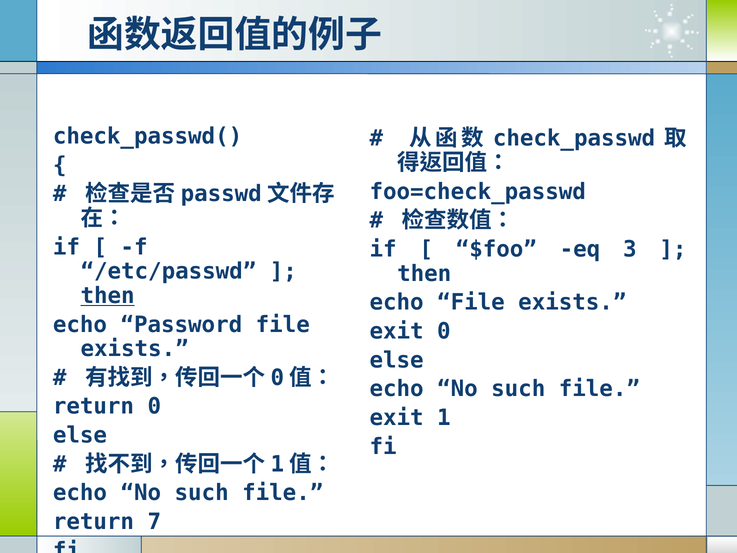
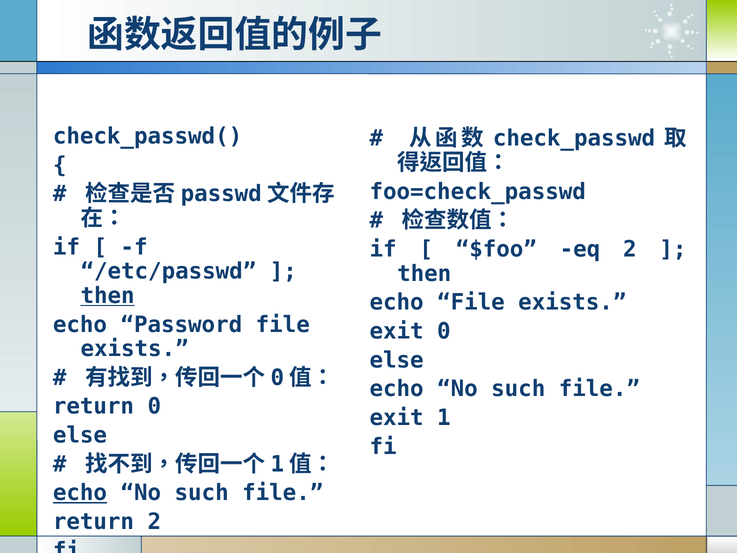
eq 3: 3 -> 2 (630, 249)
echo underline: none -> present (80, 493)
return 7: 7 -> 2 (154, 522)
